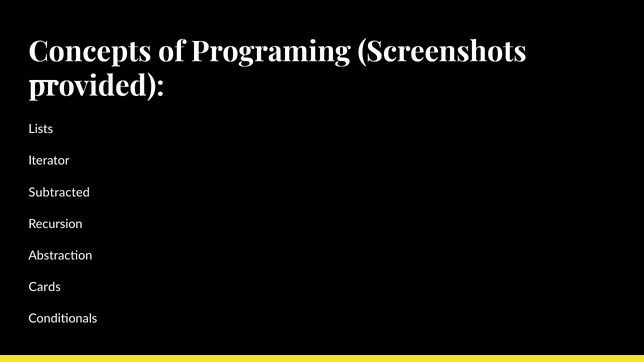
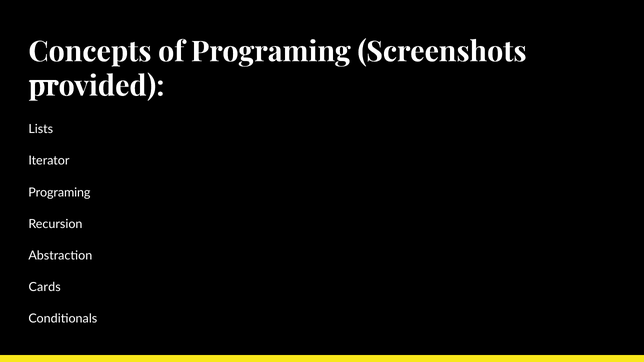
Subtracted: Subtracted -> Programing (59, 193)
